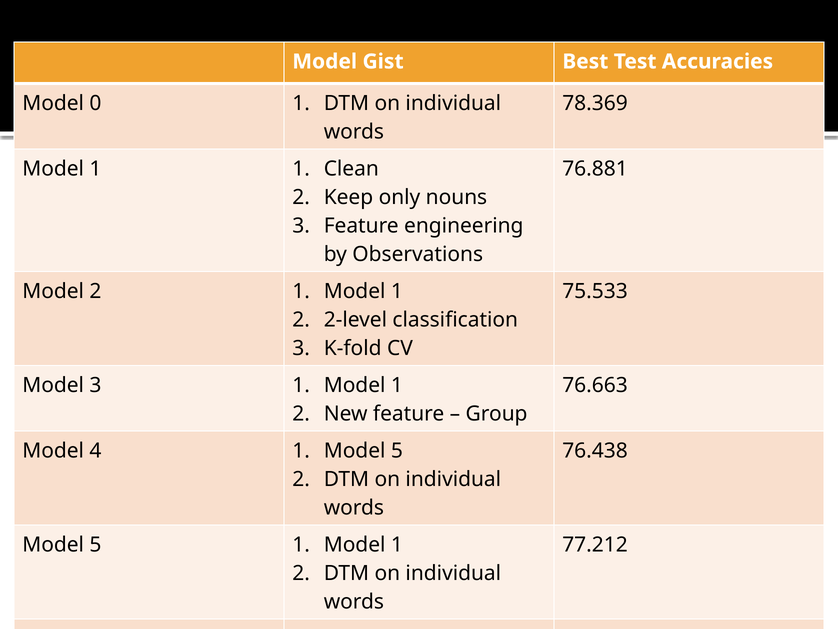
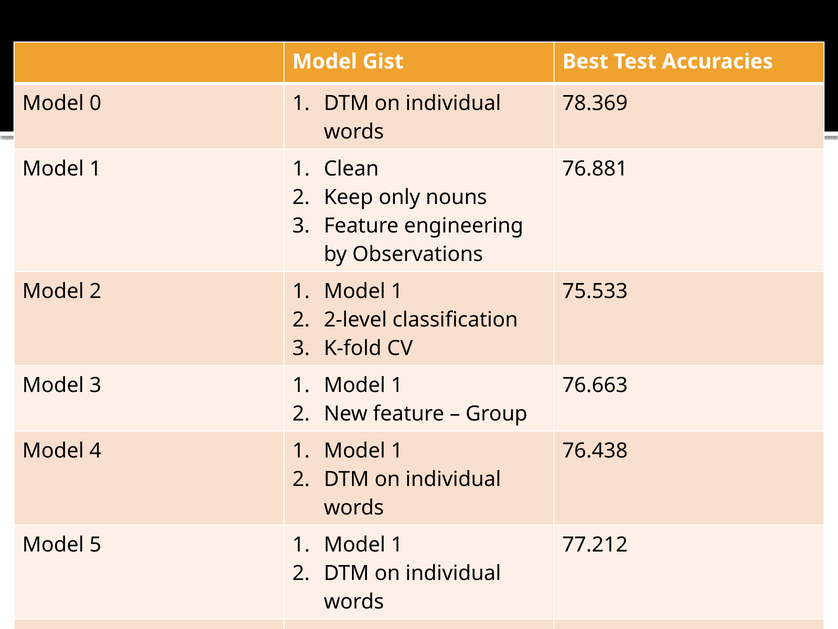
4 1 Model 5: 5 -> 1 (397, 450)
